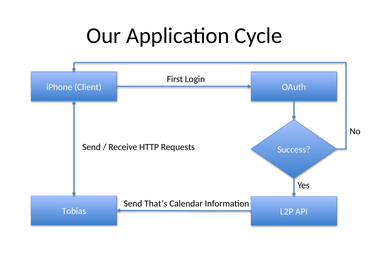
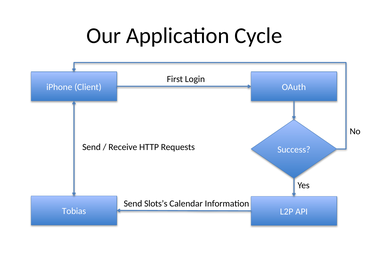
That’s: That’s -> Slots’s (156, 203)
